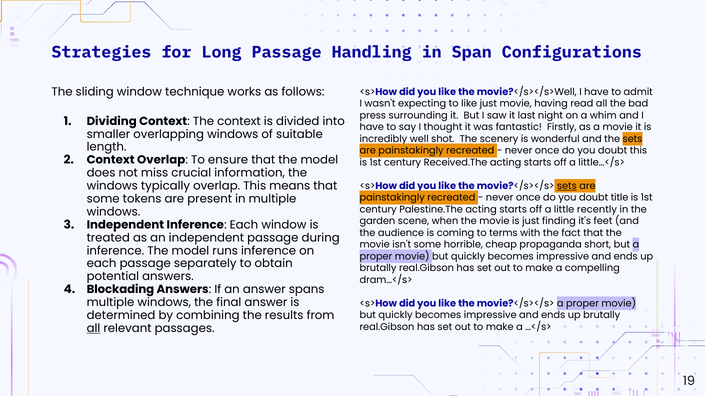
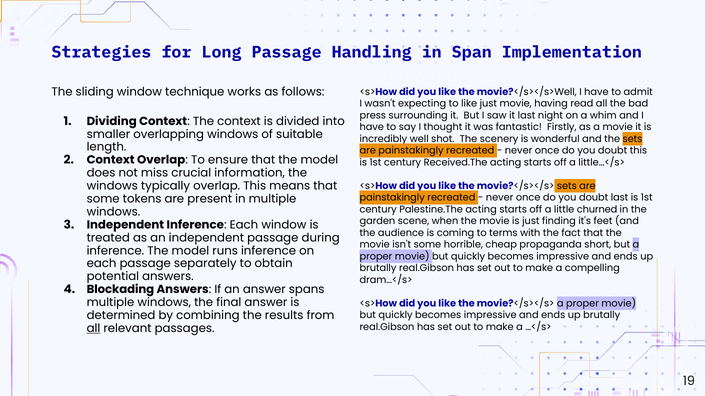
Configurations: Configurations -> Implementation (572, 53)
sets underline: present -> none (567, 186)
doubt title: title -> last (620, 198)
recently: recently -> churned (597, 210)
